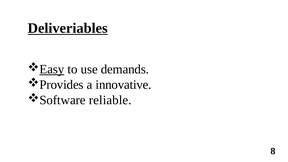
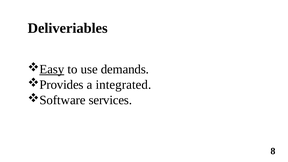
Deliveriables underline: present -> none (68, 28)
innovative: innovative -> integrated (123, 85)
reliable: reliable -> services (110, 100)
